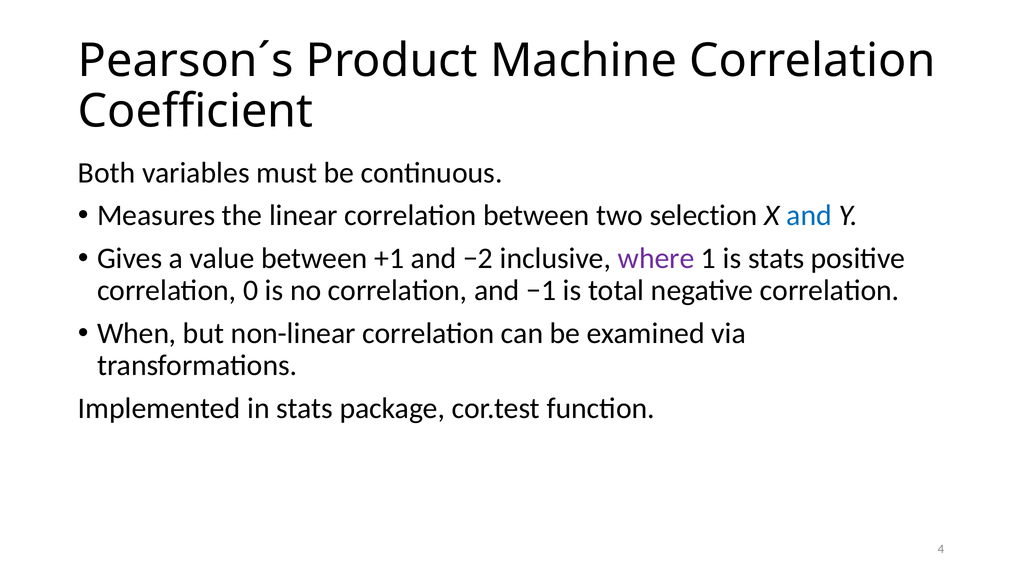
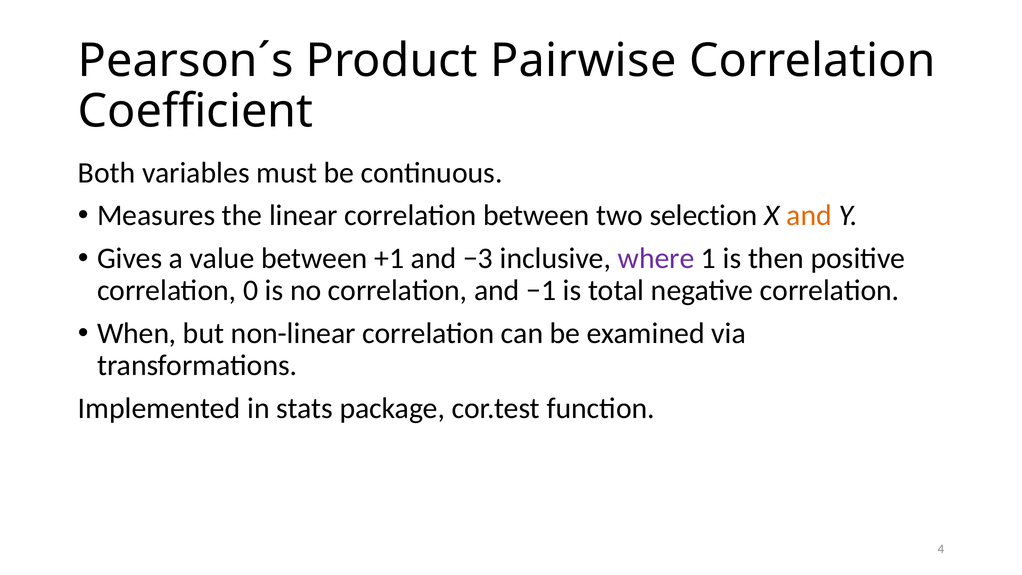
Machine: Machine -> Pairwise (583, 61)
and colour: blue -> orange (809, 216)
−2: −2 -> −3 (478, 258)
is stats: stats -> then (776, 258)
